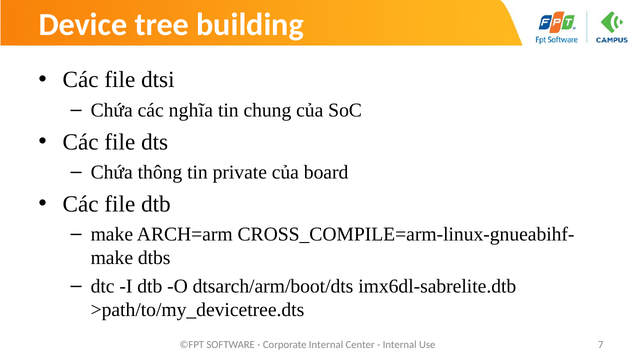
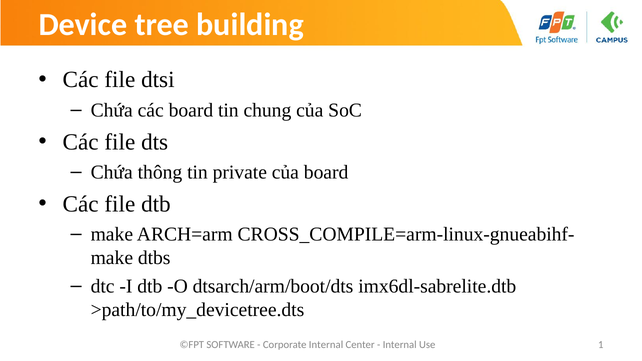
các nghĩa: nghĩa -> board (191, 110)
7: 7 -> 1 (601, 345)
